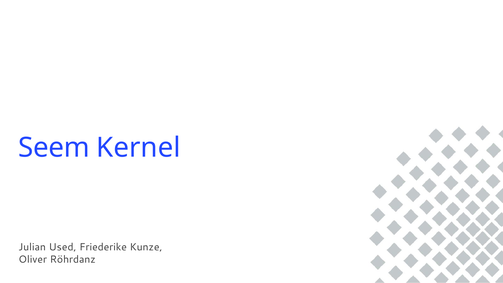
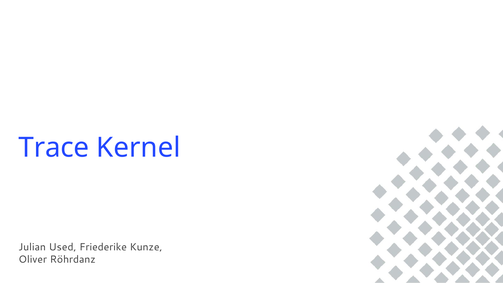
Seem: Seem -> Trace (54, 147)
